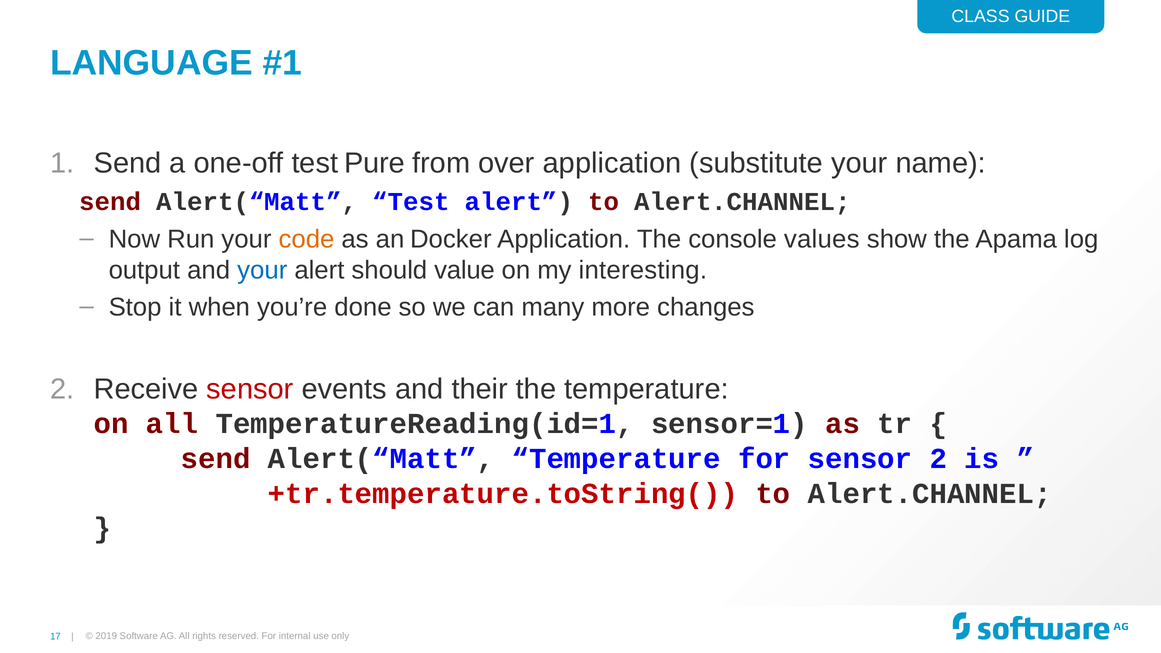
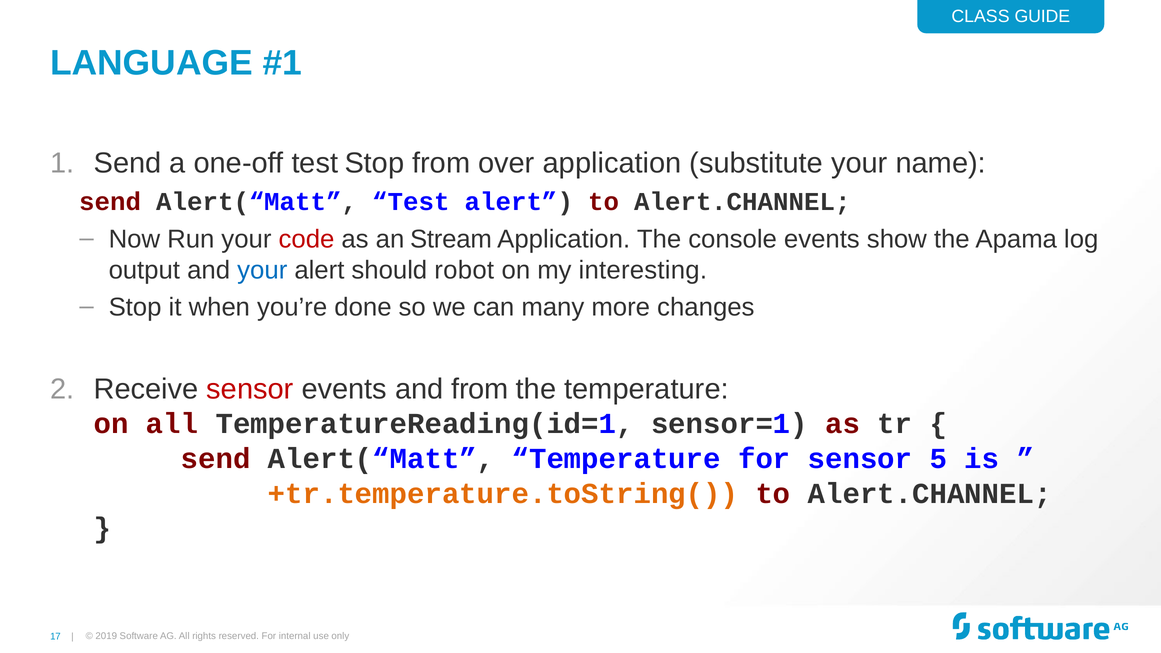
test Pure: Pure -> Stop (374, 163)
code colour: orange -> red (306, 239)
Docker: Docker -> Stream (451, 239)
console values: values -> events (822, 239)
value: value -> robot (464, 270)
and their: their -> from (480, 389)
sensor 2: 2 -> 5 (938, 459)
+tr.temperature.toString( colour: red -> orange (503, 493)
